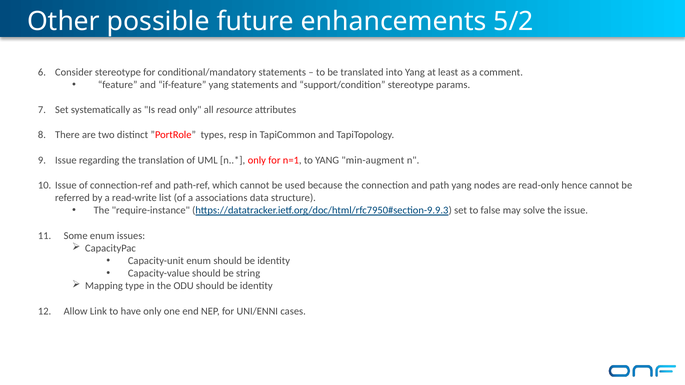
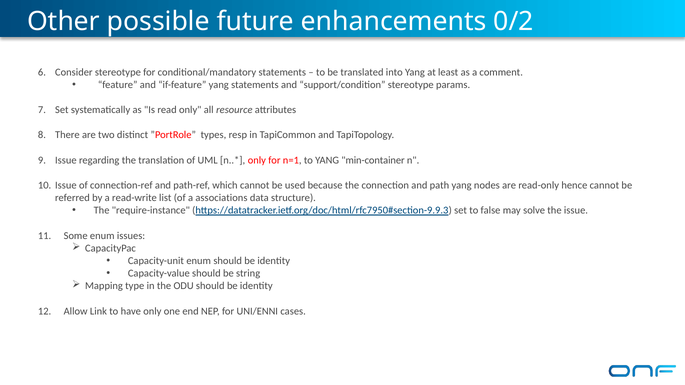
5/2: 5/2 -> 0/2 (514, 21)
min-augment: min-augment -> min-container (373, 160)
